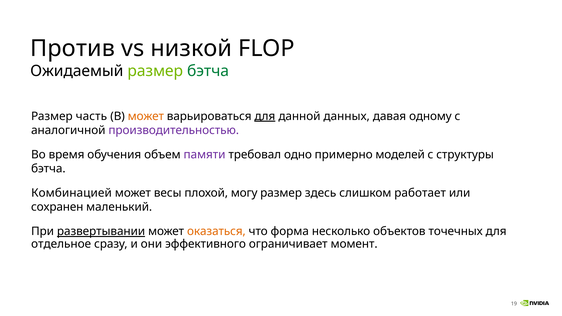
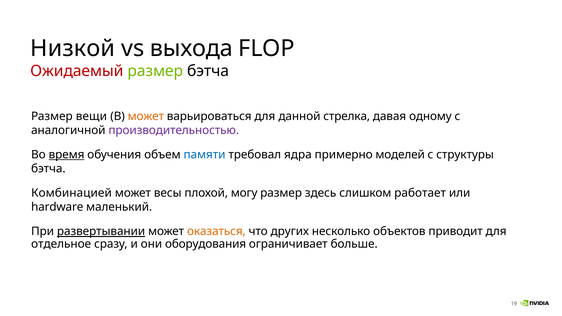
Против: Против -> Низкой (73, 48)
низкой: низкой -> выхода (191, 48)
Ожидаемый colour: black -> red (77, 71)
бэтча colour: green -> black (208, 71)
часть: часть -> вещи (91, 116)
для underline: present -> none (265, 116)
данных: данных -> стрелка (347, 116)
время underline: none -> present (67, 155)
памяти colour: purple -> blue (205, 155)
одно: одно -> ядра (298, 155)
сохранен: сохранен -> hardware (57, 207)
форма: форма -> других (290, 232)
точечных: точечных -> приводит (456, 232)
эффективного: эффективного -> оборудования (206, 244)
момент: момент -> больше (354, 244)
